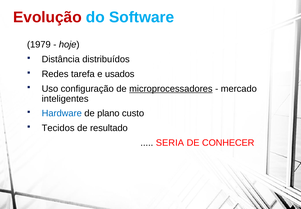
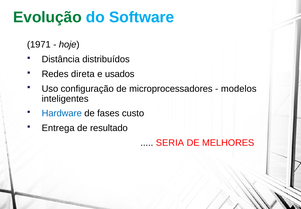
Evolução colour: red -> green (47, 17)
1979: 1979 -> 1971 (39, 45)
tarefa: tarefa -> direta (83, 74)
microprocessadores underline: present -> none (171, 88)
mercado: mercado -> modelos (239, 88)
plano: plano -> fases (108, 113)
Tecidos: Tecidos -> Entrega (58, 128)
CONHECER: CONHECER -> MELHORES (228, 142)
